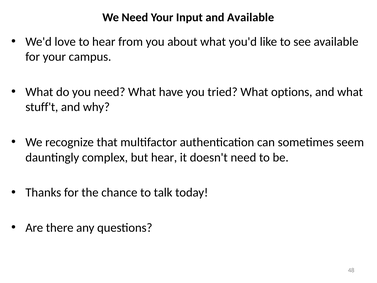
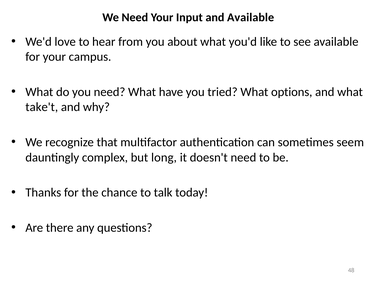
stuff't: stuff't -> take't (42, 107)
but hear: hear -> long (164, 157)
